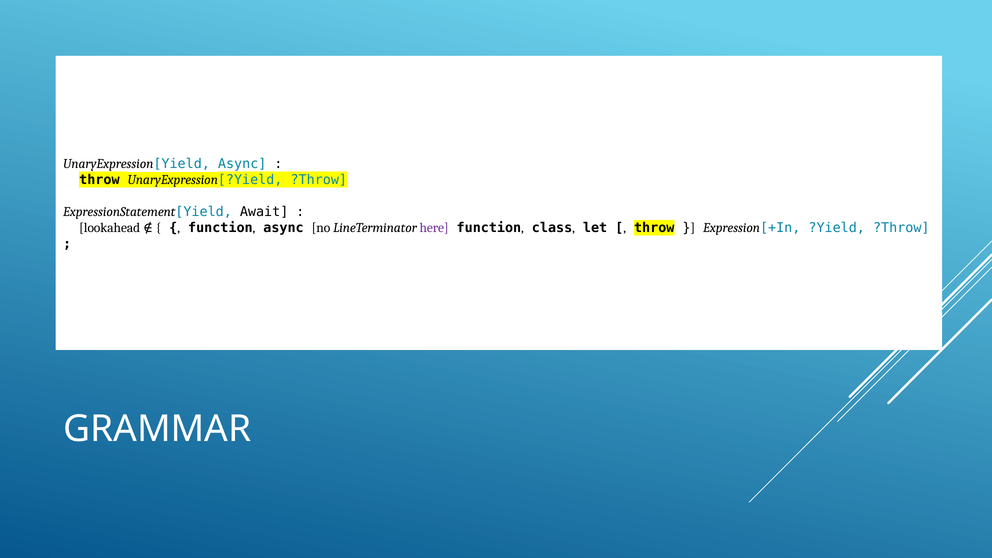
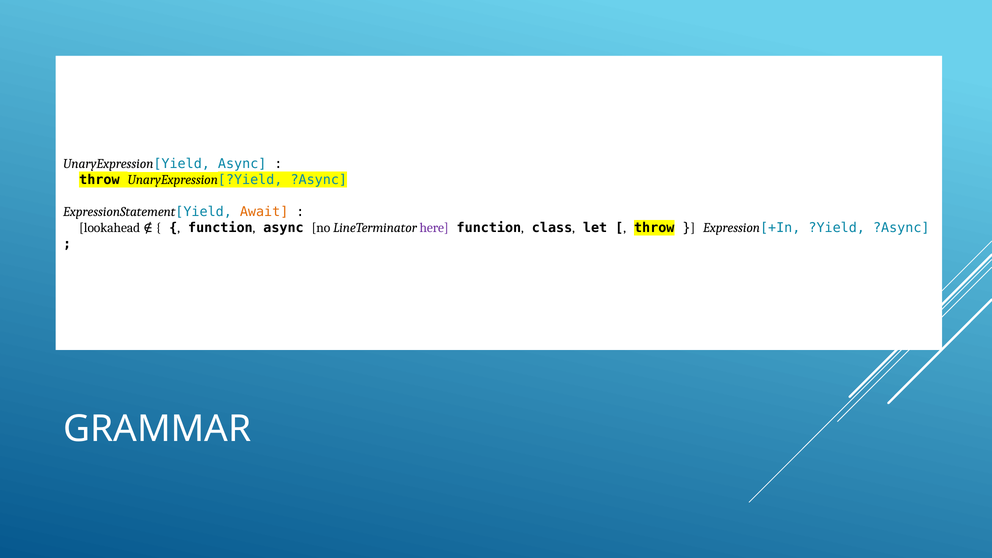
UnaryExpression[?Yield ?Throw: ?Throw -> ?Async (319, 180)
Await colour: black -> orange (264, 212)
?Yield ?Throw: ?Throw -> ?Async (901, 228)
